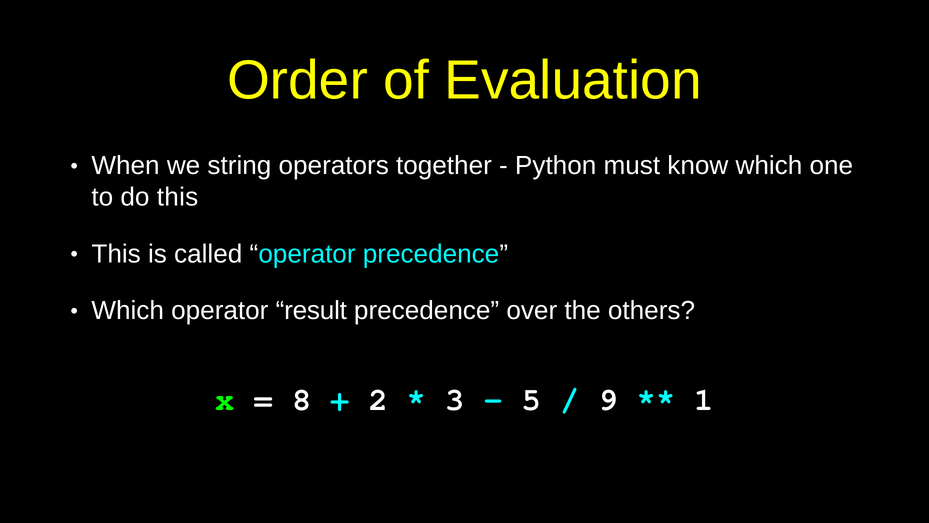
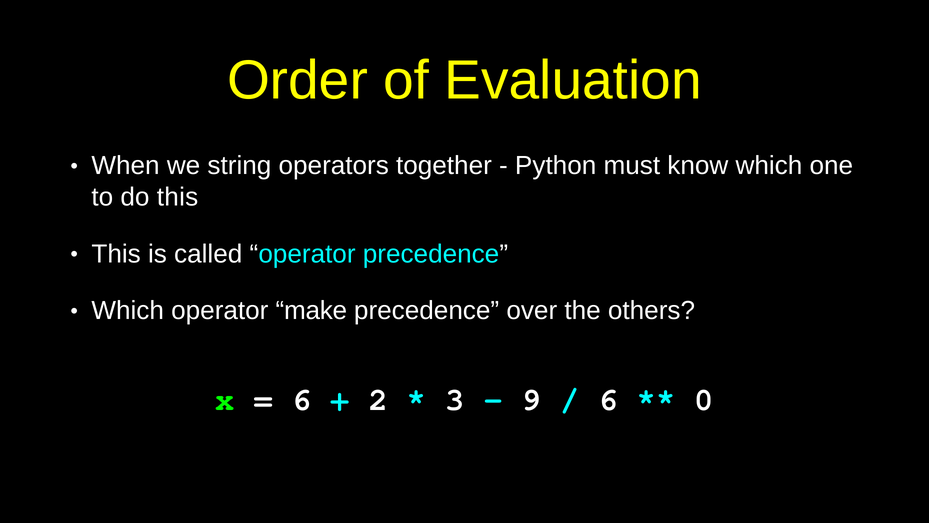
result: result -> make (311, 310)
8: 8 -> 6 (302, 400)
5: 5 -> 9 (532, 400)
9: 9 -> 6 (608, 400)
1: 1 -> 0 (704, 400)
